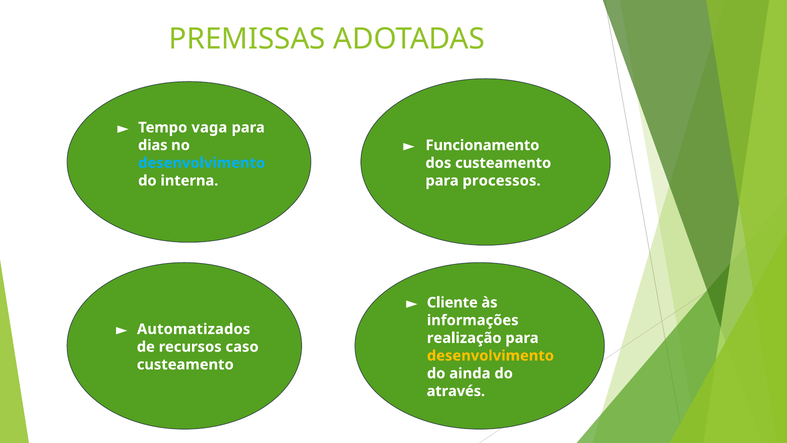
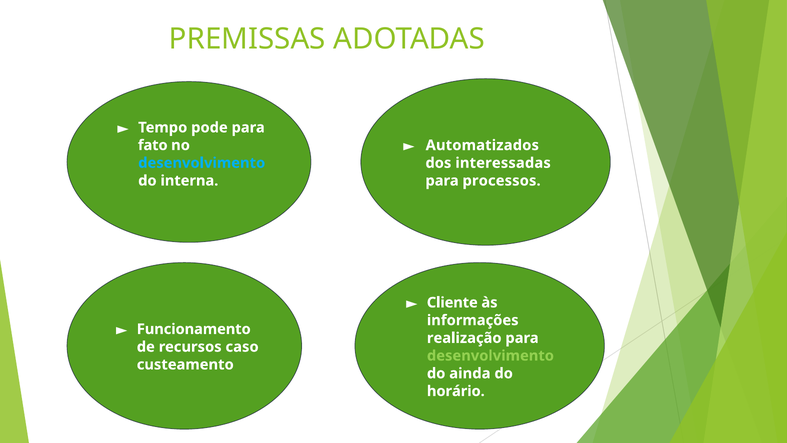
vaga: vaga -> pode (209, 127)
Funcionamento: Funcionamento -> Automatizados (482, 145)
dias: dias -> fato (153, 145)
dos custeamento: custeamento -> interessadas (503, 163)
Automatizados: Automatizados -> Funcionamento (194, 329)
desenvolvimento colour: yellow -> light green (490, 355)
através: através -> horário (456, 391)
